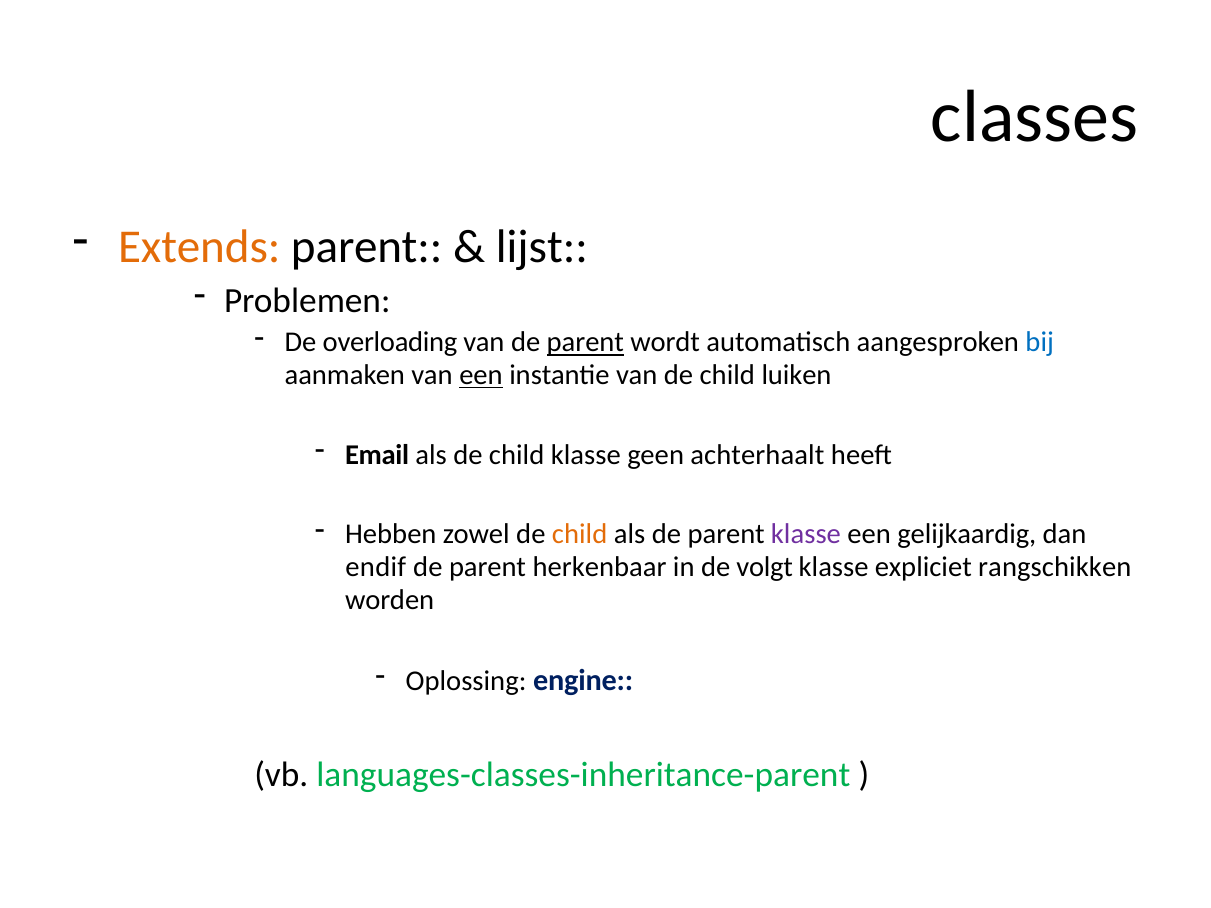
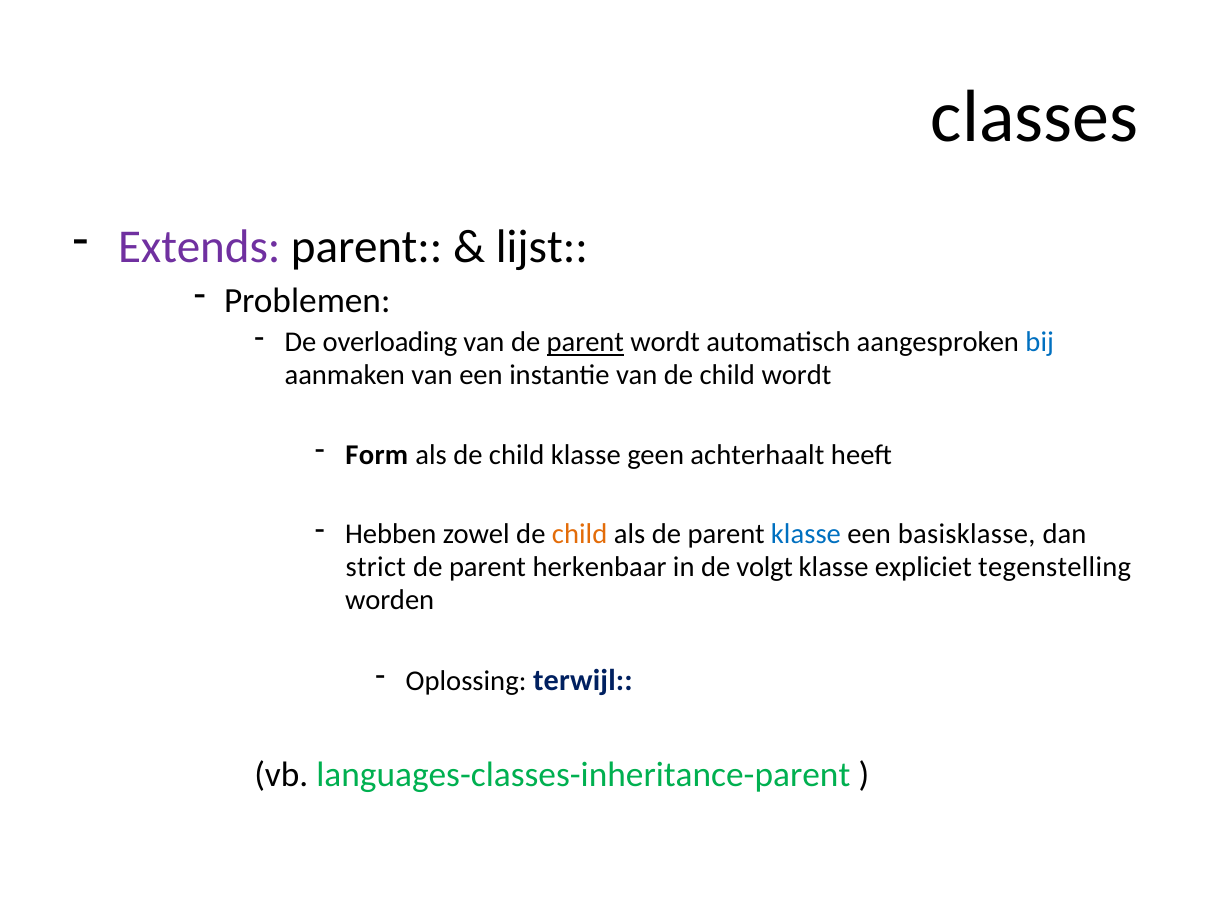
Extends colour: orange -> purple (199, 247)
een underline: present -> none (481, 375)
child luiken: luiken -> wordt (796, 375)
Email: Email -> Form (377, 455)
klasse colour: purple -> blue (806, 534)
gelijkaardig: gelijkaardig -> basisklasse (967, 534)
endif: endif -> strict (376, 567)
rangschikken: rangschikken -> tegenstelling (1055, 567)
engine: engine -> terwijl (583, 681)
